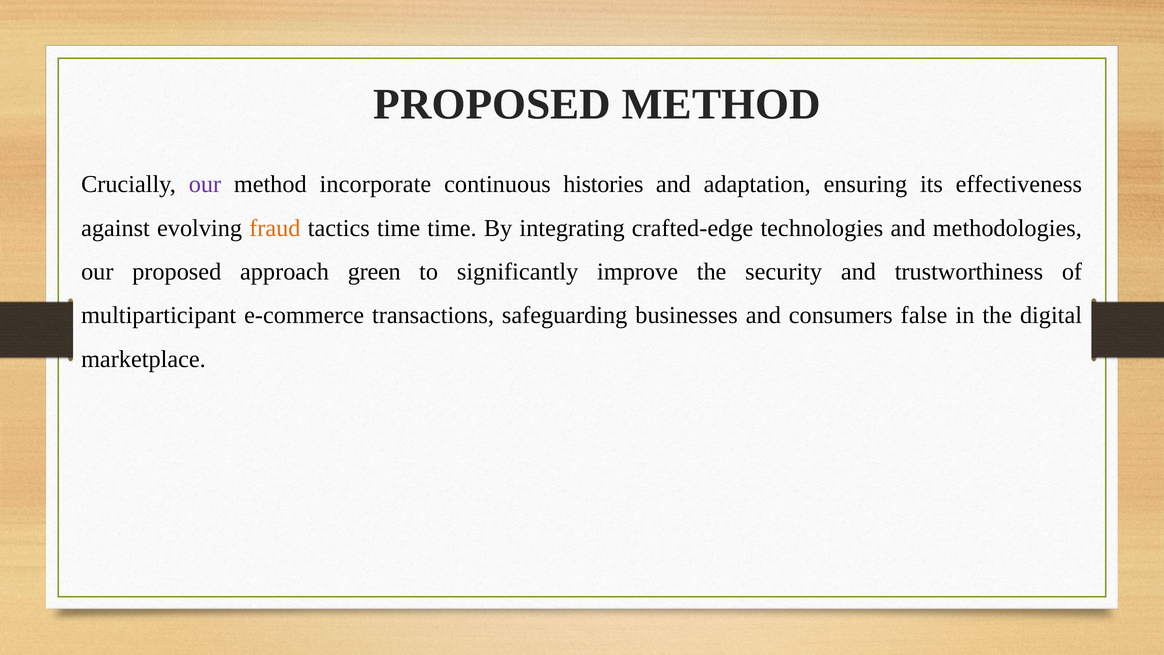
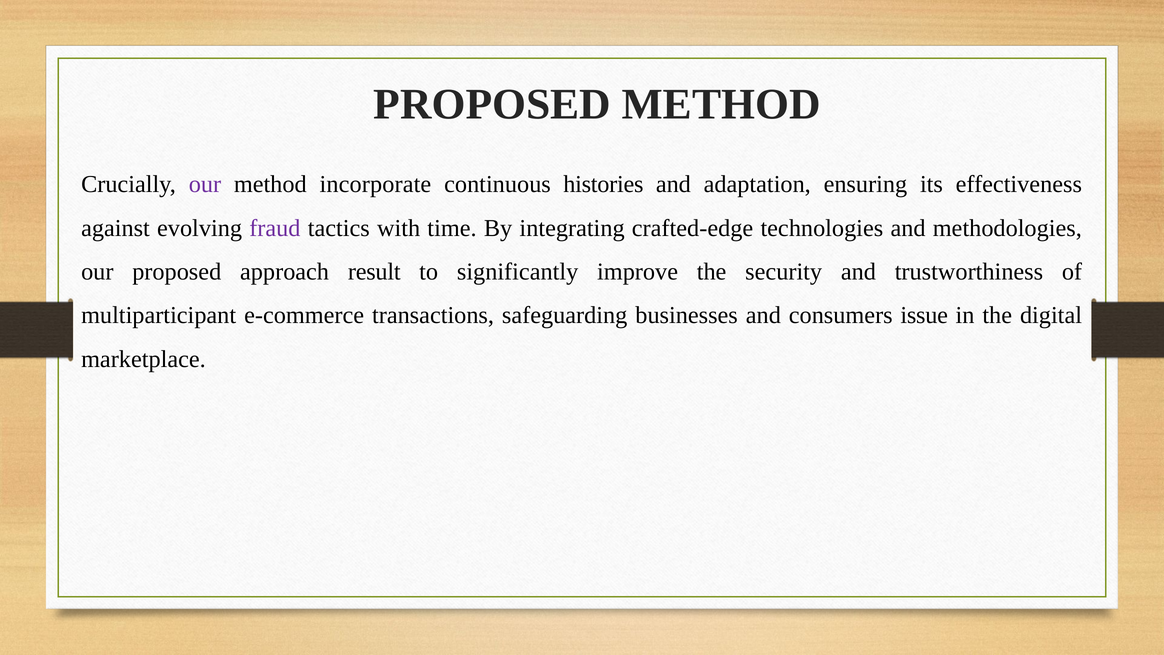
fraud colour: orange -> purple (275, 228)
tactics time: time -> with (399, 228)
green: green -> result (374, 272)
false: false -> issue (924, 315)
